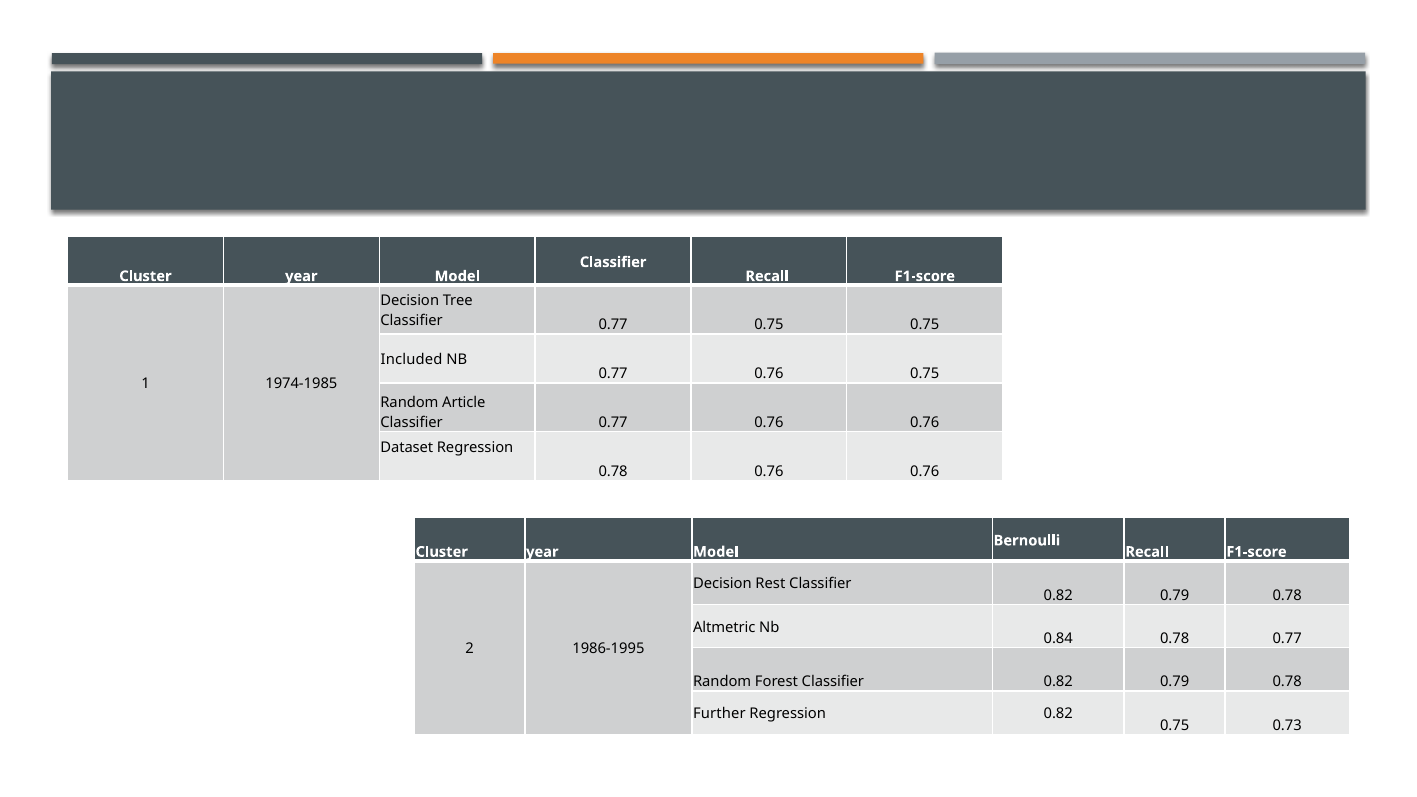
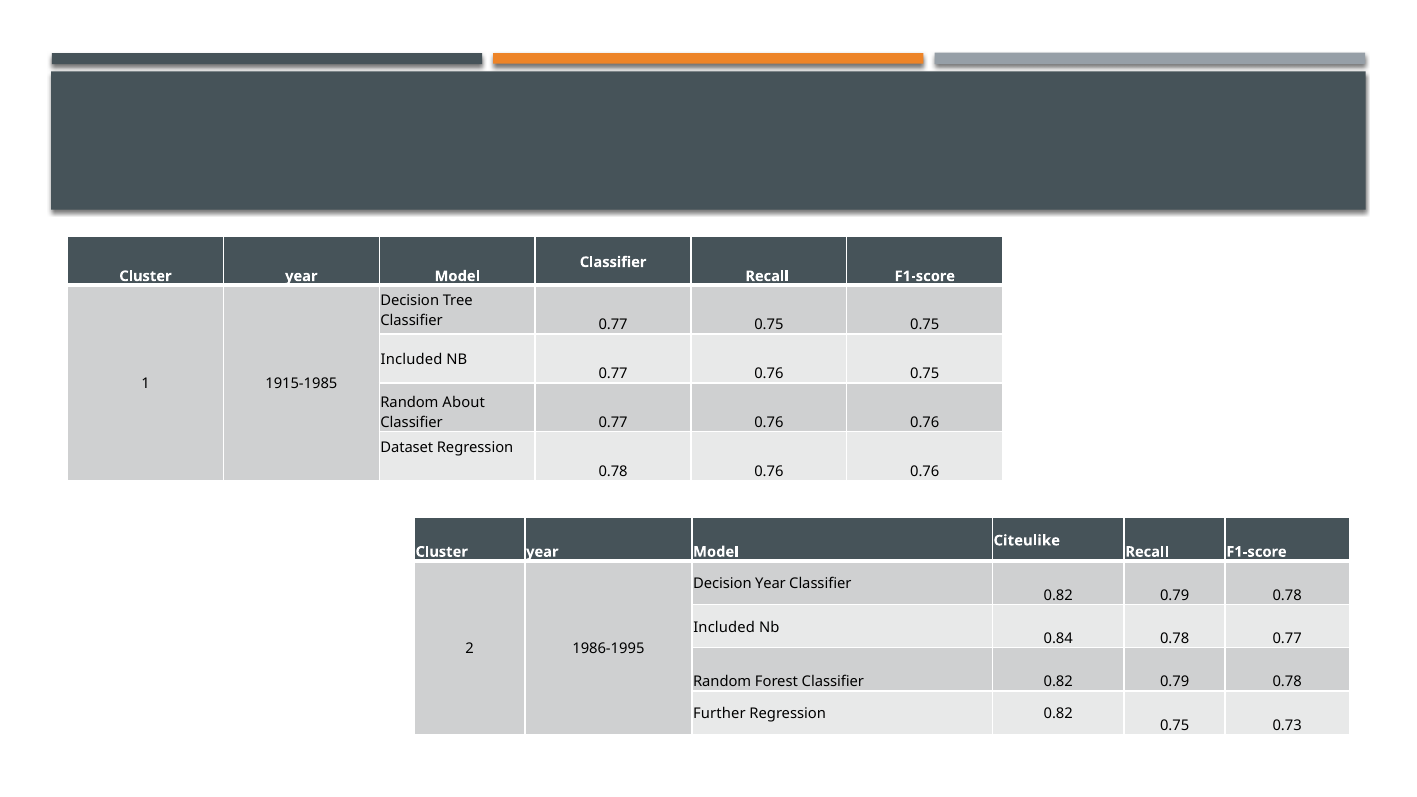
1974-1985: 1974-1985 -> 1915-1985 (301, 384)
Article: Article -> About (464, 403)
Bernoulli: Bernoulli -> Citeulike (1027, 541)
Decision Rest: Rest -> Year (771, 584)
Altmetric: Altmetric -> Included (724, 627)
